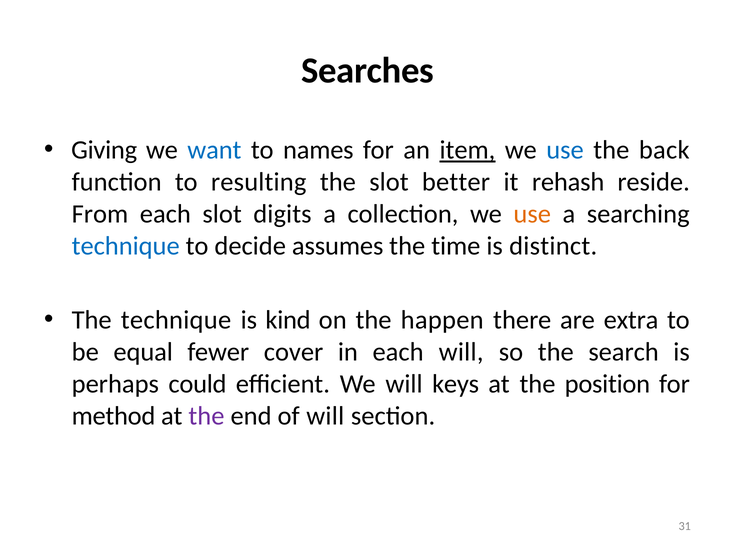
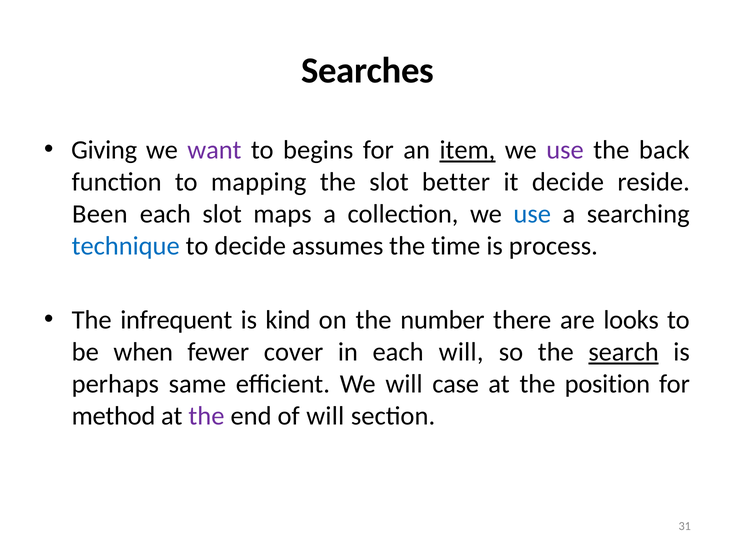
want colour: blue -> purple (214, 150)
names: names -> begins (318, 150)
use colour: blue -> purple (565, 150)
resulting: resulting -> mapping (259, 182)
it rehash: rehash -> decide (568, 182)
From: From -> Been (100, 214)
digits: digits -> maps (282, 214)
use colour: orange -> blue (532, 214)
distinct: distinct -> process (553, 246)
The technique: technique -> infrequent (176, 320)
happen: happen -> number (442, 320)
extra: extra -> looks (631, 320)
equal: equal -> when (143, 352)
search underline: none -> present (624, 352)
could: could -> same (197, 384)
keys: keys -> case (456, 384)
